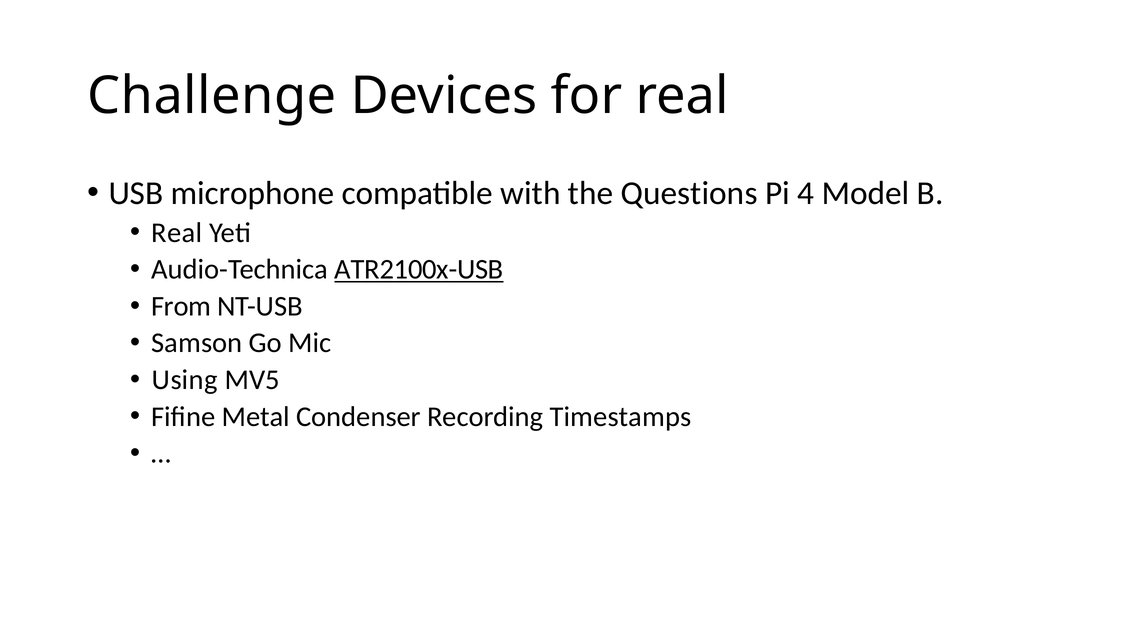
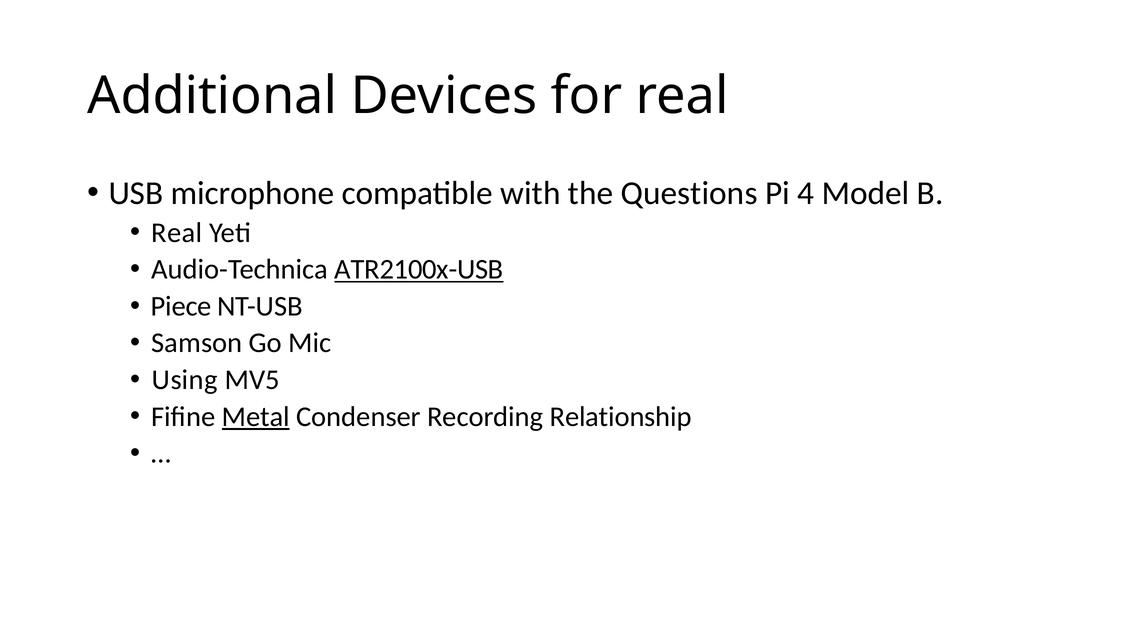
Challenge: Challenge -> Additional (212, 96)
From: From -> Piece (181, 306)
Metal underline: none -> present (256, 417)
Timestamps: Timestamps -> Relationship (621, 417)
